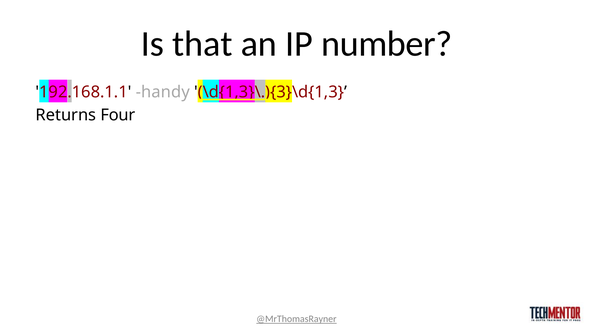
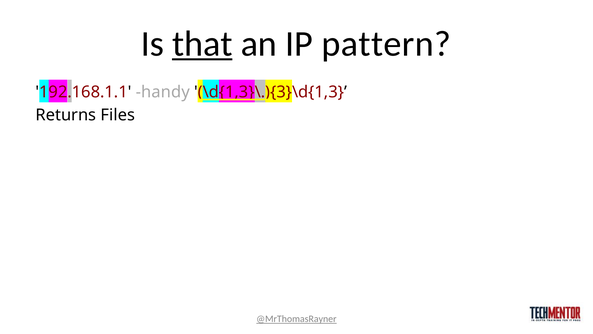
that underline: none -> present (202, 44)
number: number -> pattern (386, 44)
Four: Four -> Files (118, 115)
